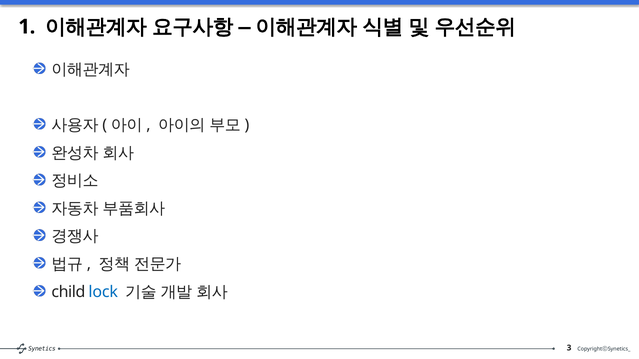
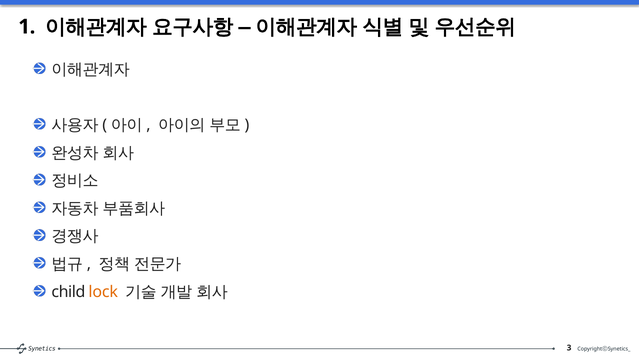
lock colour: blue -> orange (103, 292)
